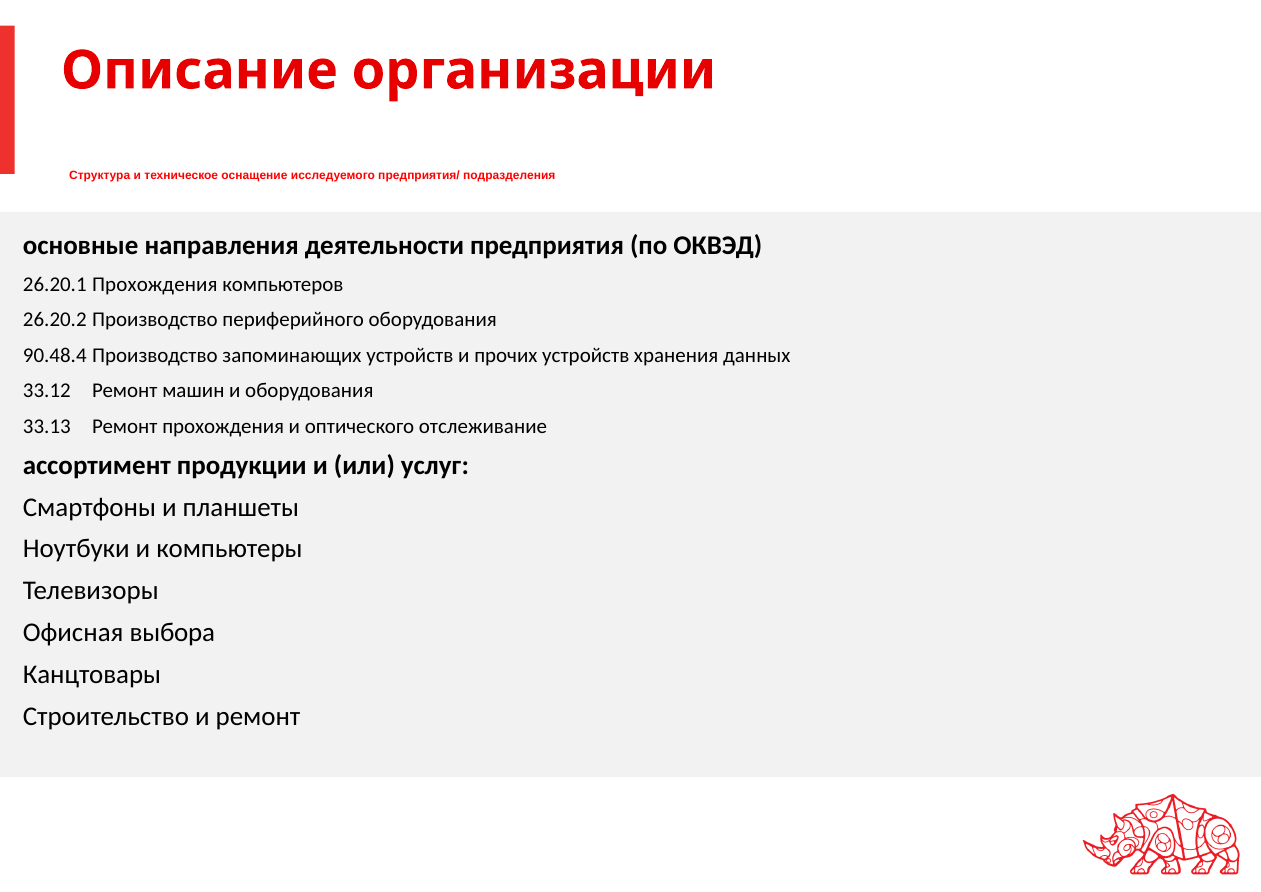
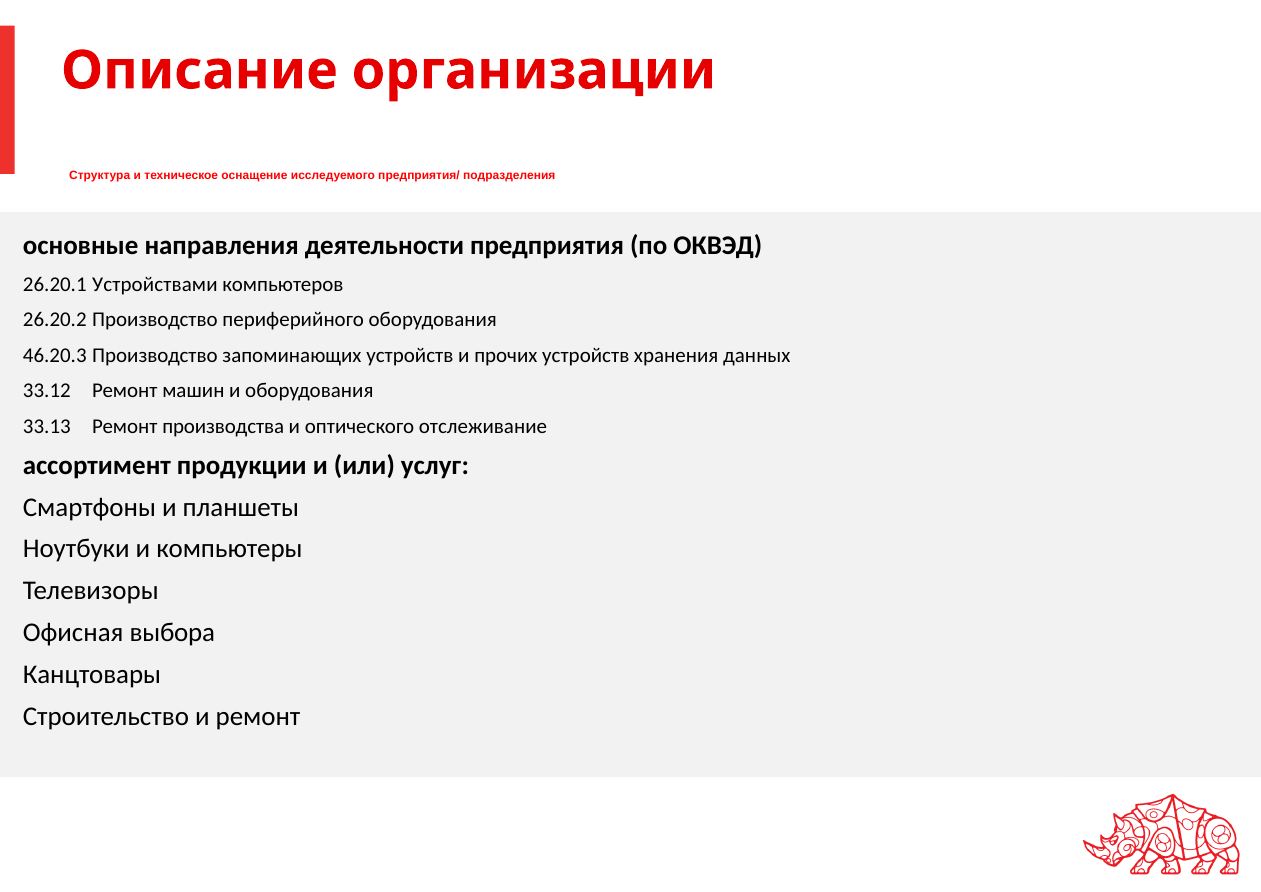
26.20.1 Прохождения: Прохождения -> Устройствами (155, 284)
90.48.4: 90.48.4 -> 46.20.3 (55, 355)
Ремонт прохождения: прохождения -> производства (223, 426)
